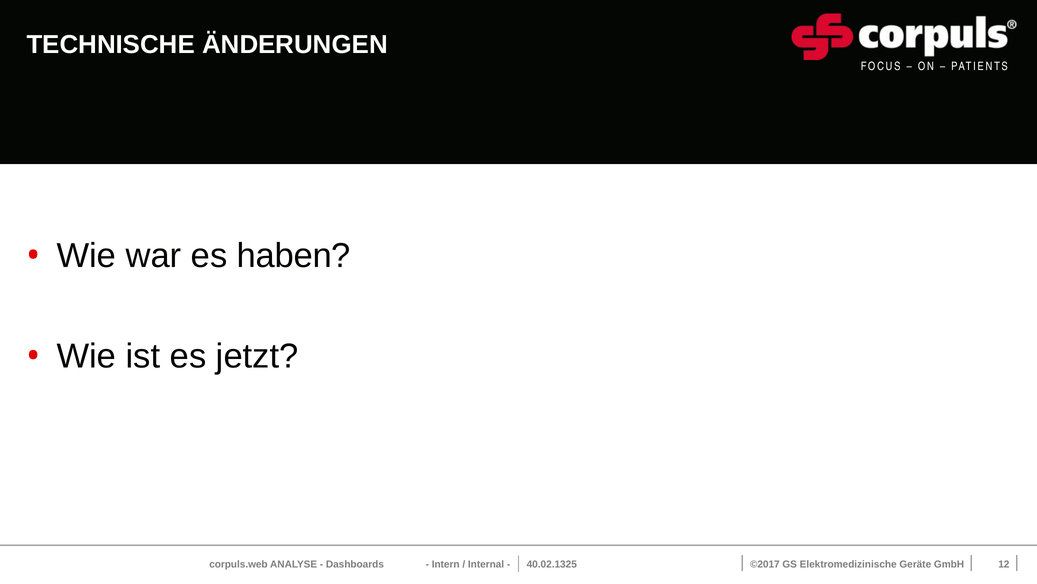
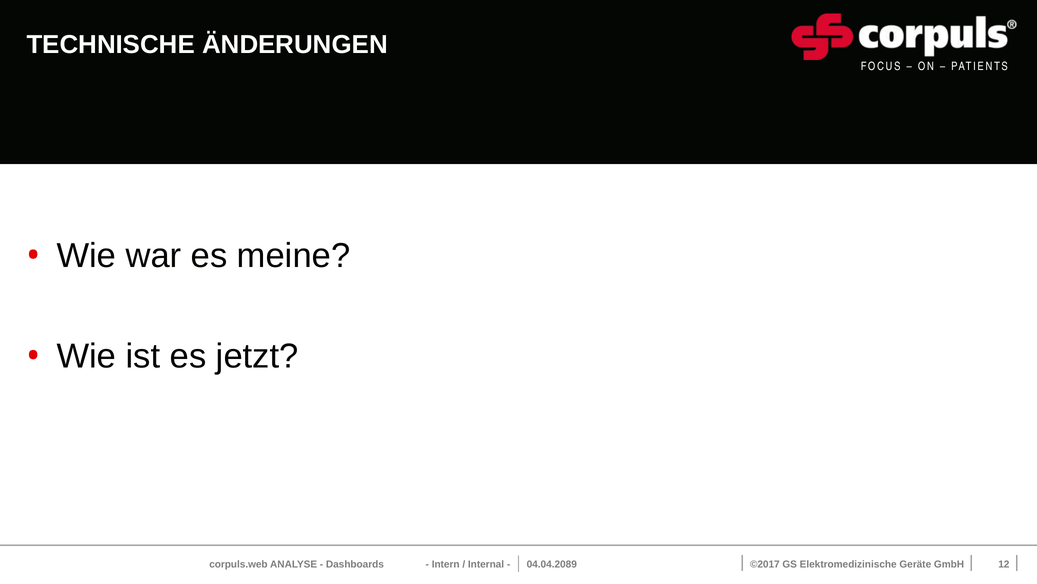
haben: haben -> meine (294, 256)
40.02.1325: 40.02.1325 -> 04.04.2089 (552, 564)
